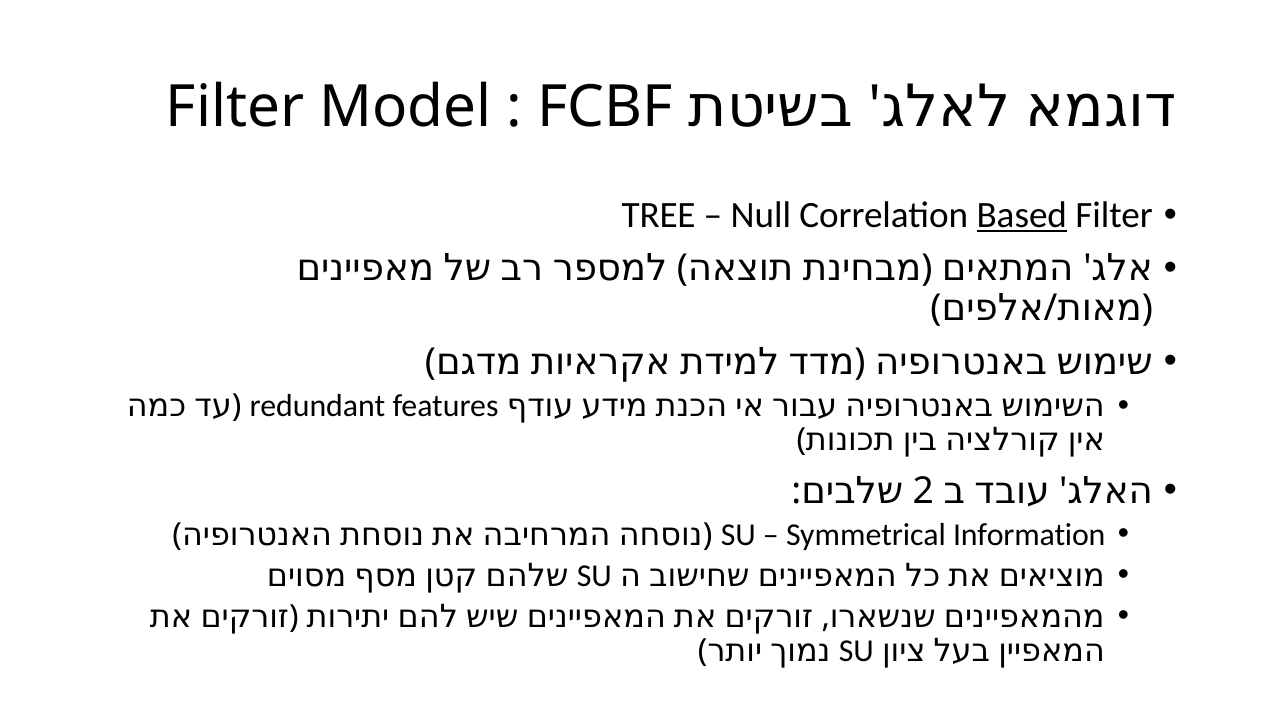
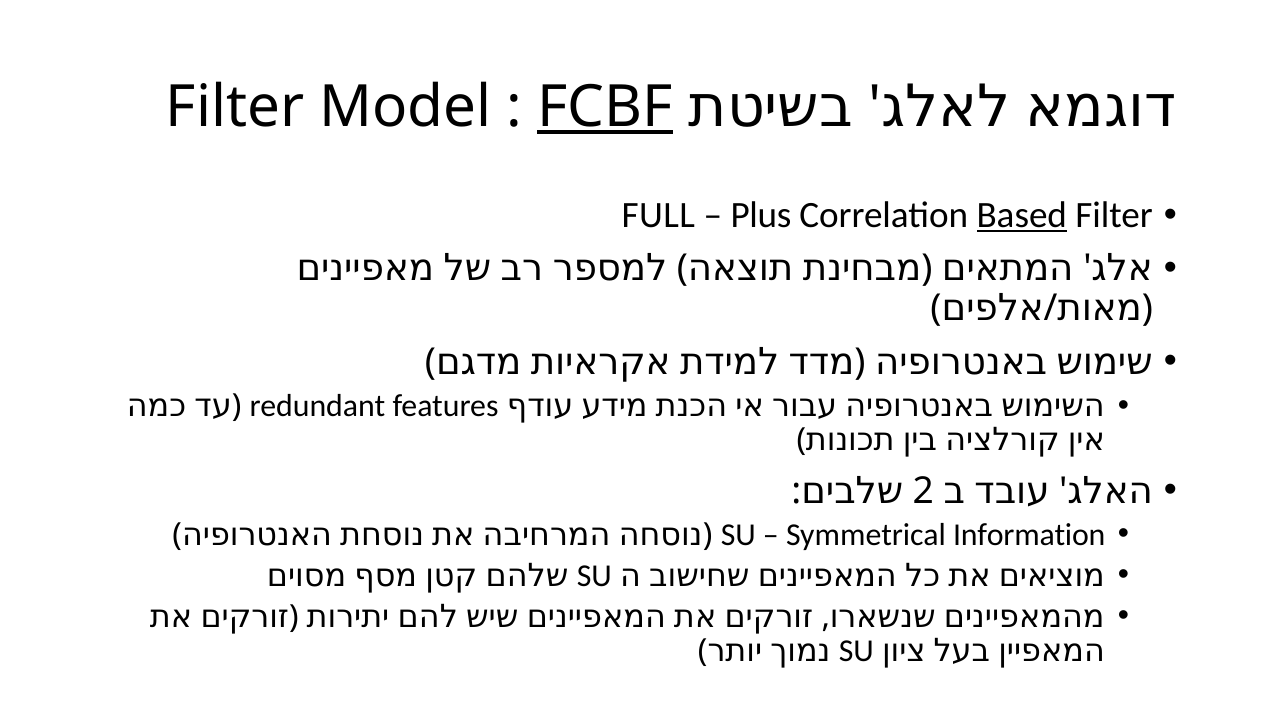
FCBF underline: none -> present (605, 107)
TREE: TREE -> FULL (658, 215)
Null: Null -> Plus (761, 215)
